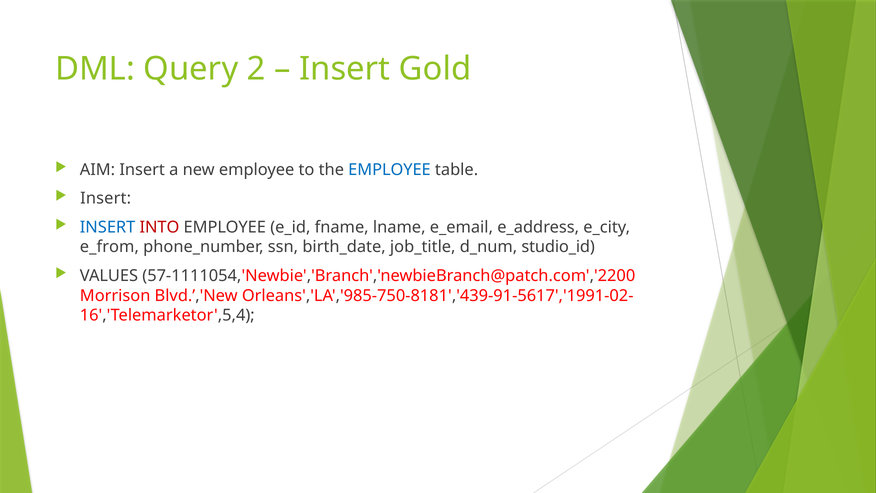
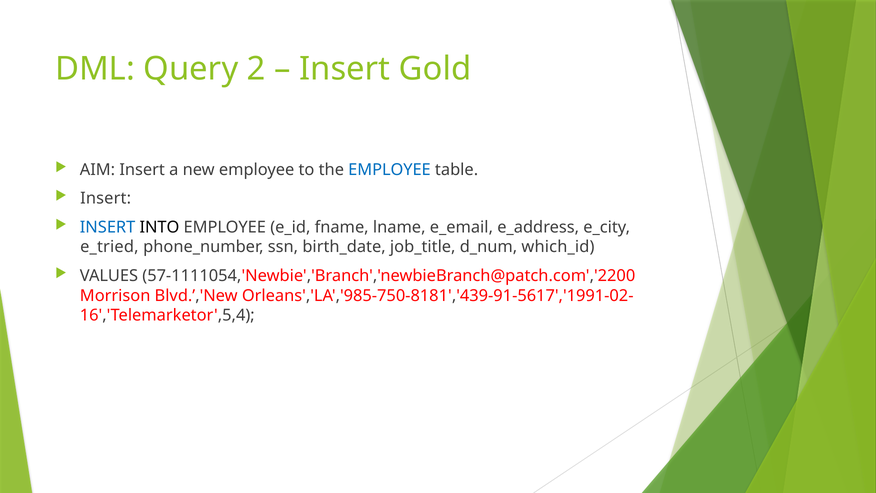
INTO colour: red -> black (159, 227)
e_from: e_from -> e_tried (109, 247)
studio_id: studio_id -> which_id (558, 247)
